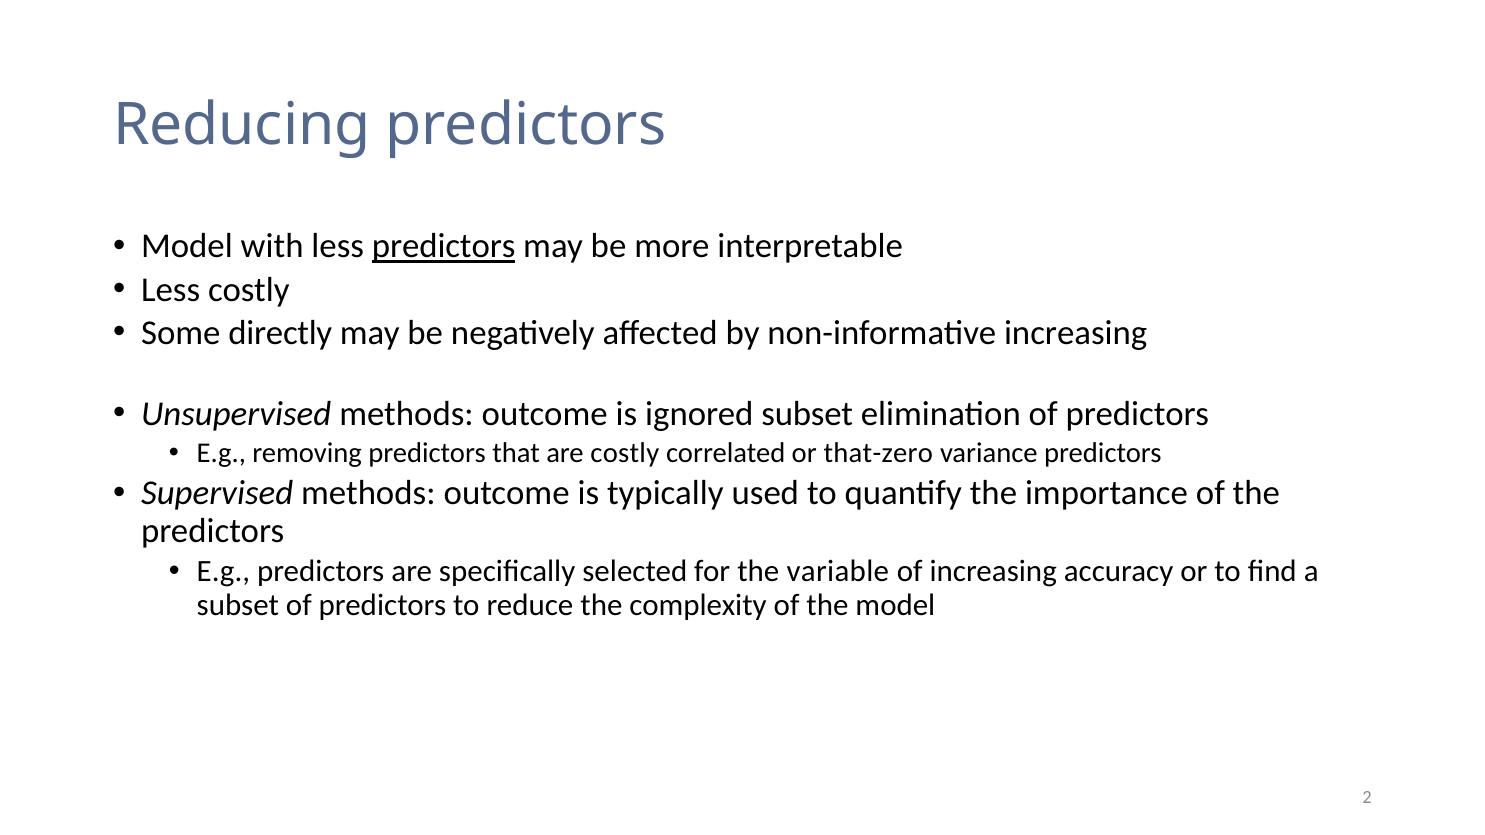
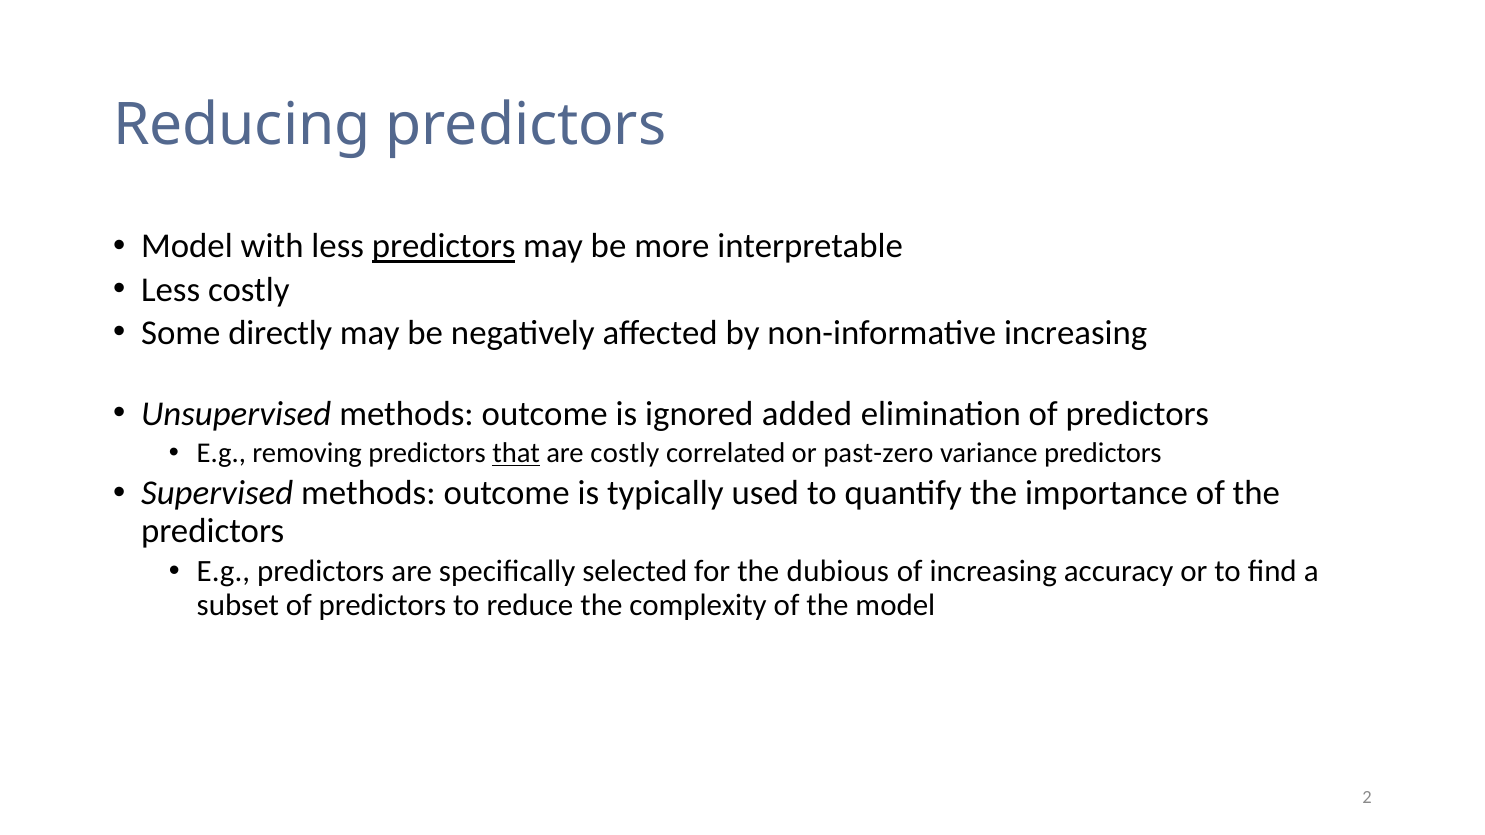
ignored subset: subset -> added (807, 414)
that underline: none -> present (516, 453)
that-zero: that-zero -> past-zero (878, 453)
variable: variable -> dubious (838, 572)
